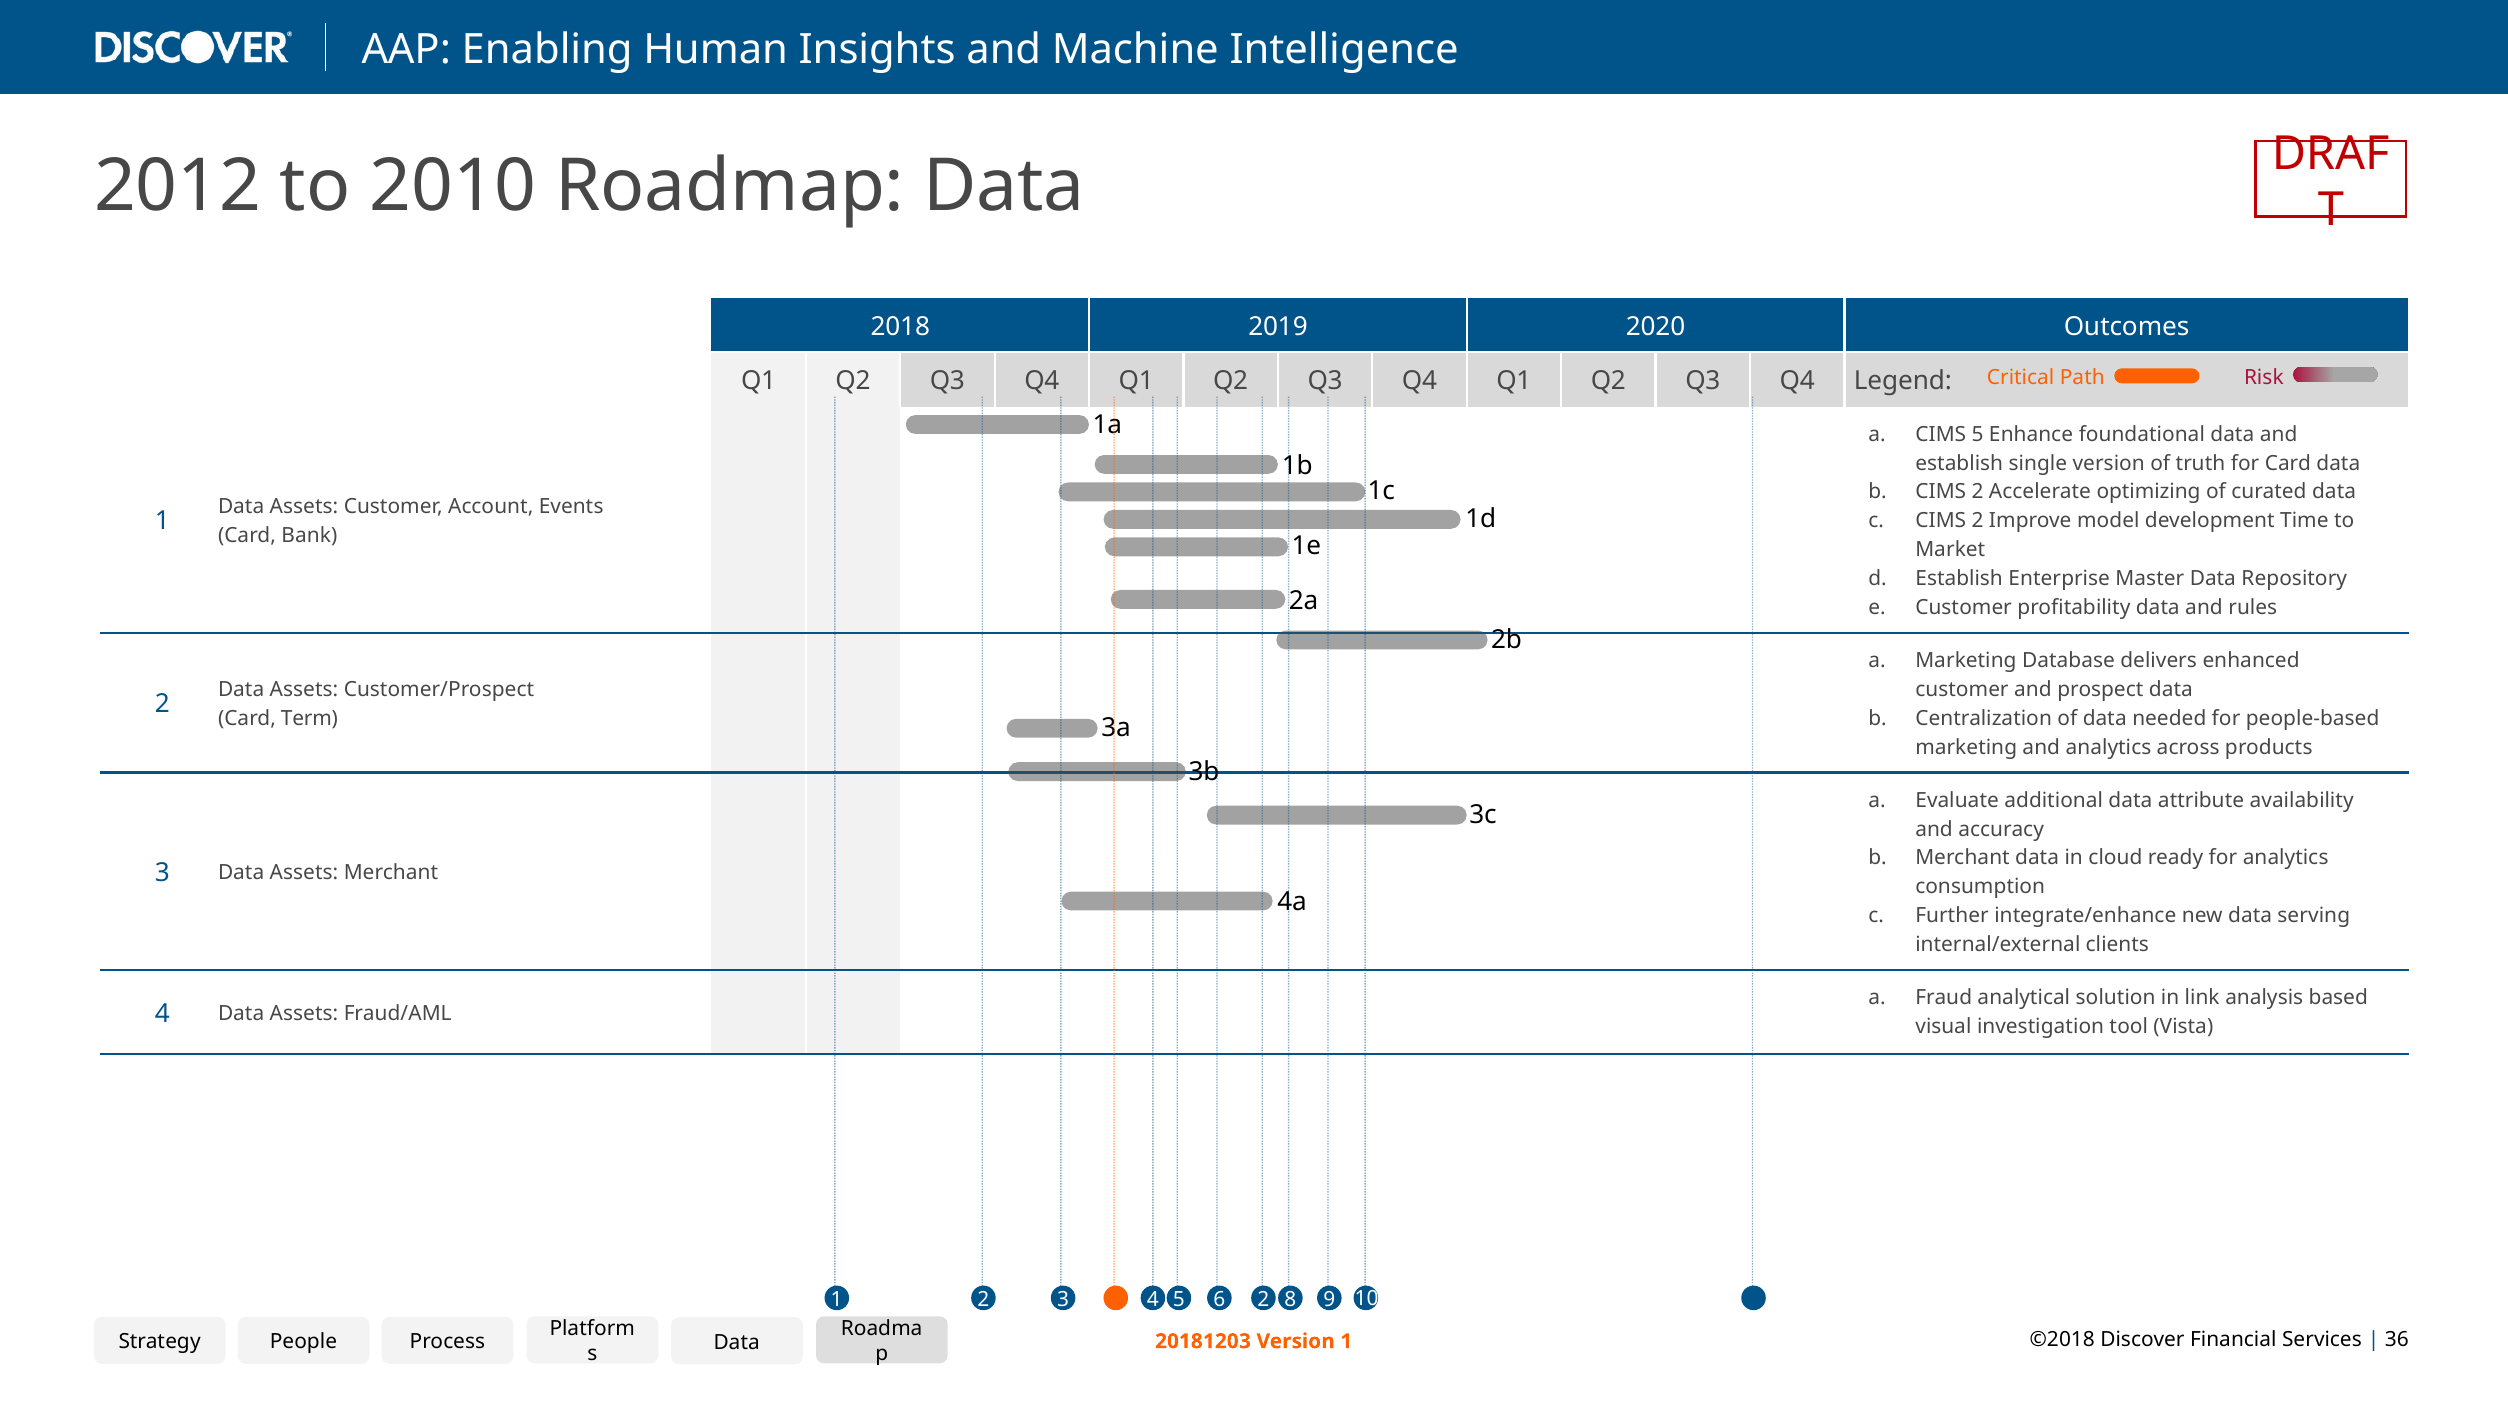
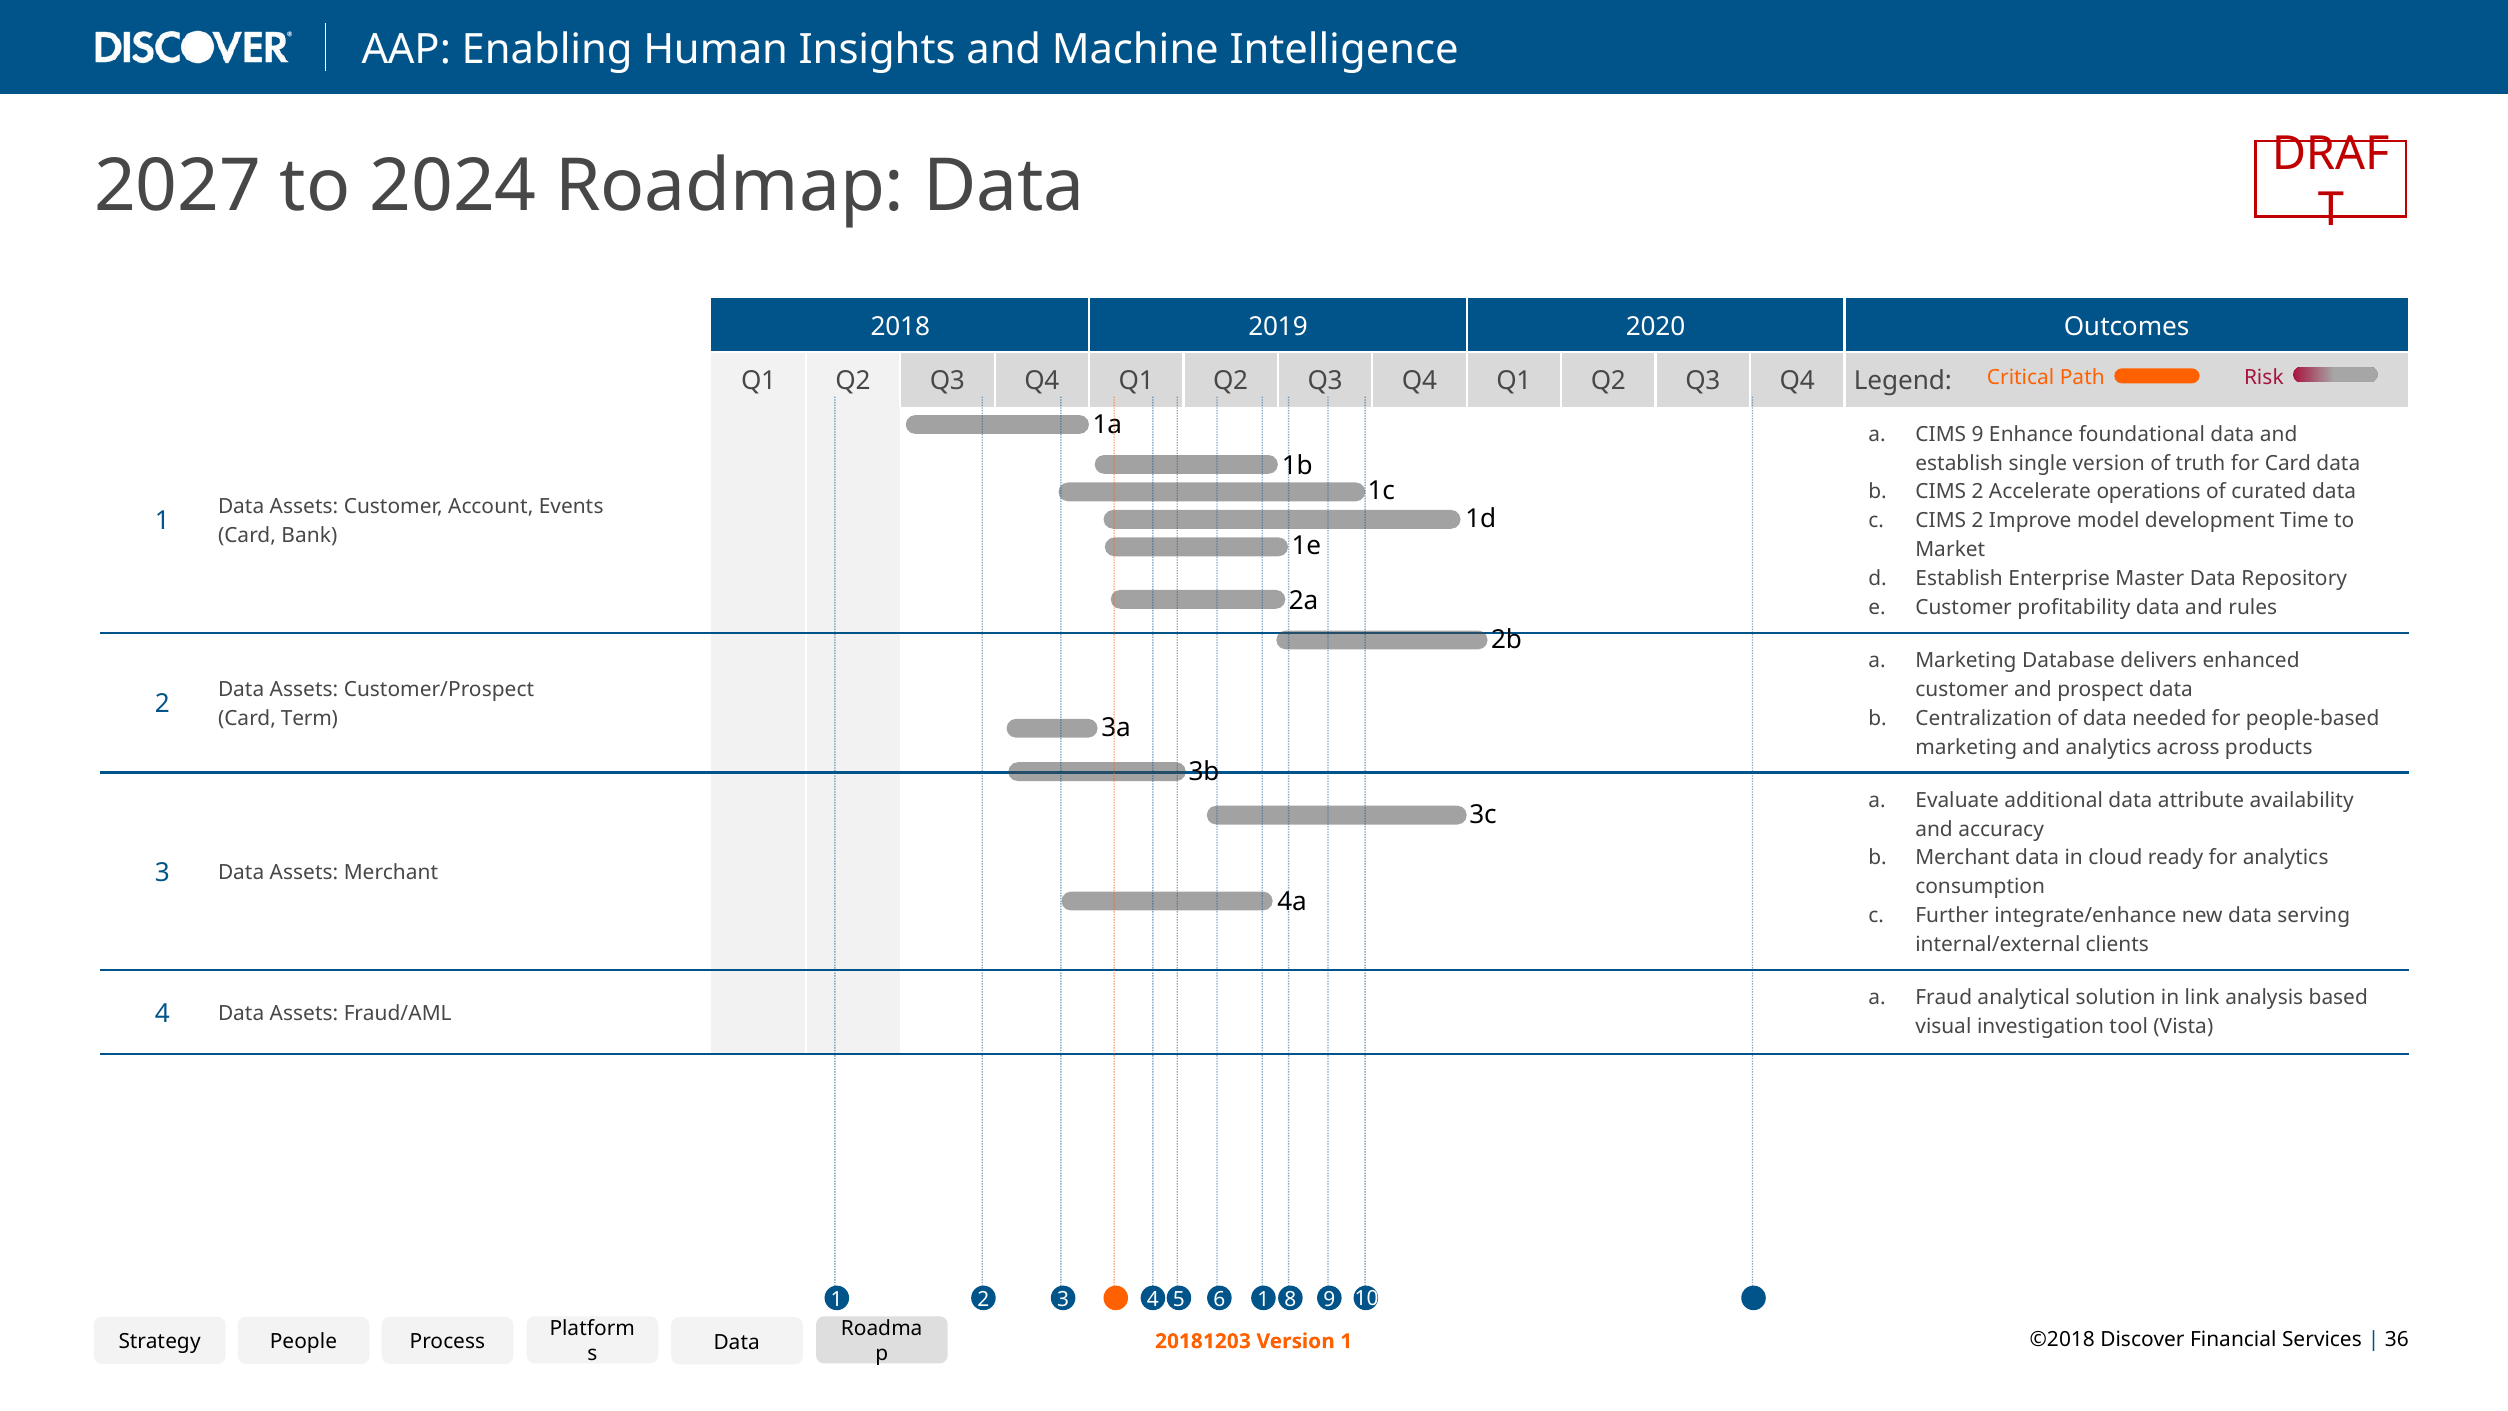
2012: 2012 -> 2027 (178, 186)
2010: 2010 -> 2024 (453, 186)
CIMS 5: 5 -> 9 (1978, 434)
optimizing: optimizing -> operations (2149, 492)
6 2: 2 -> 1 (1263, 1299)
